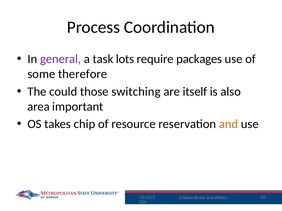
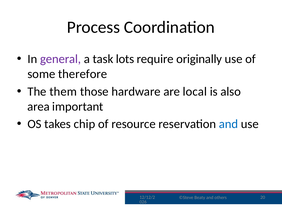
packages: packages -> originally (199, 59)
could: could -> them (63, 92)
switching: switching -> hardware (136, 92)
itself: itself -> local (195, 92)
and colour: orange -> blue (229, 124)
